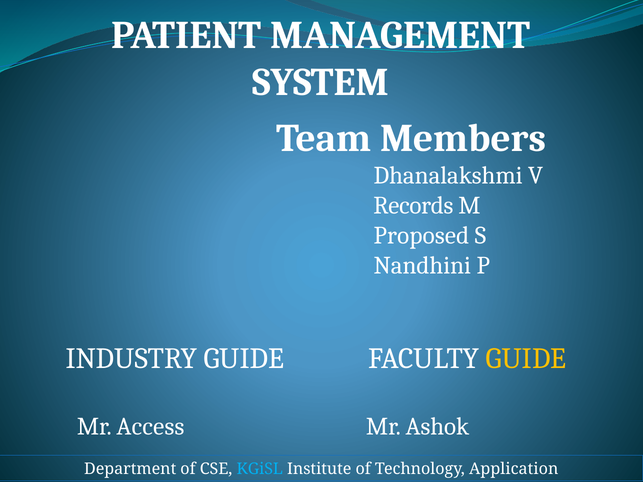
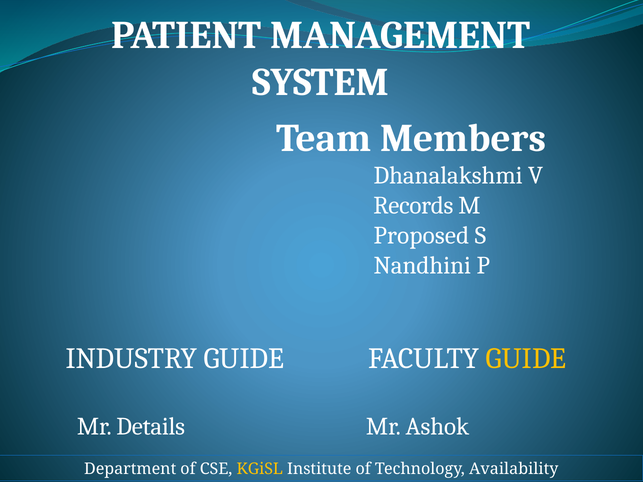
Access: Access -> Details (151, 427)
KGiSL colour: light blue -> yellow (260, 469)
Application: Application -> Availability (514, 469)
